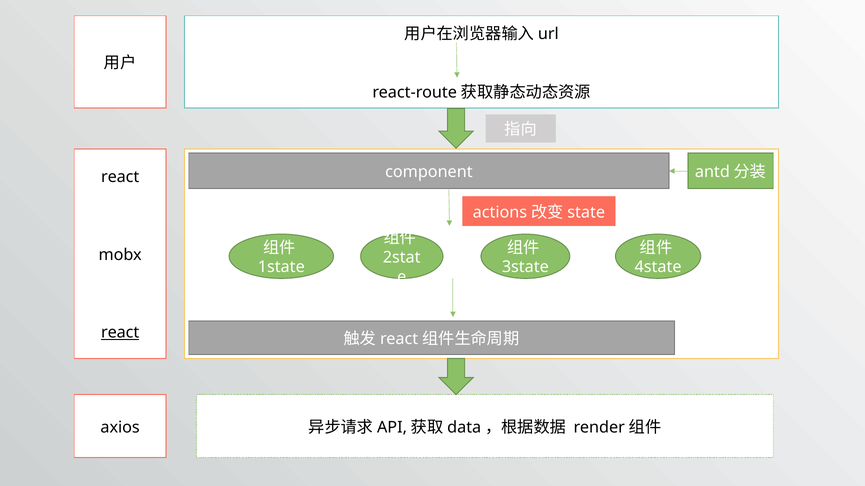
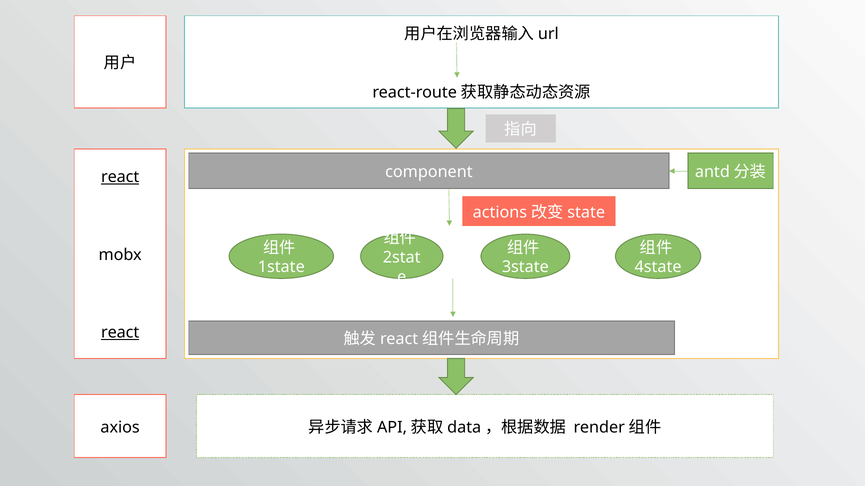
react underline: none -> present (120, 177)
